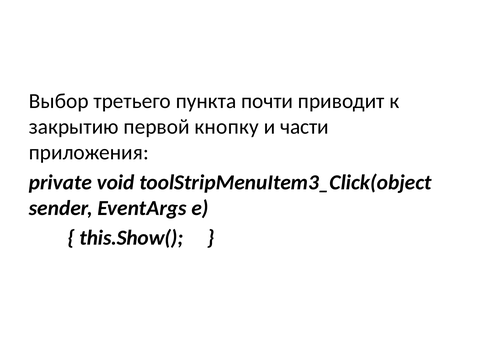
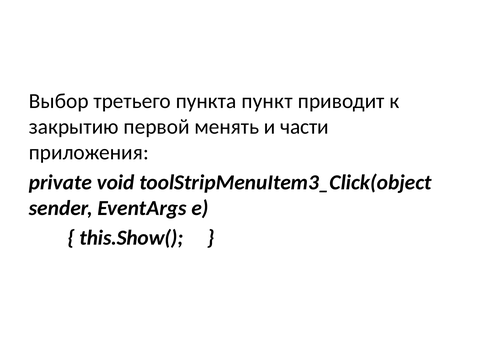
почти: почти -> пункт (267, 101)
кнопку: кнопку -> менять (227, 127)
